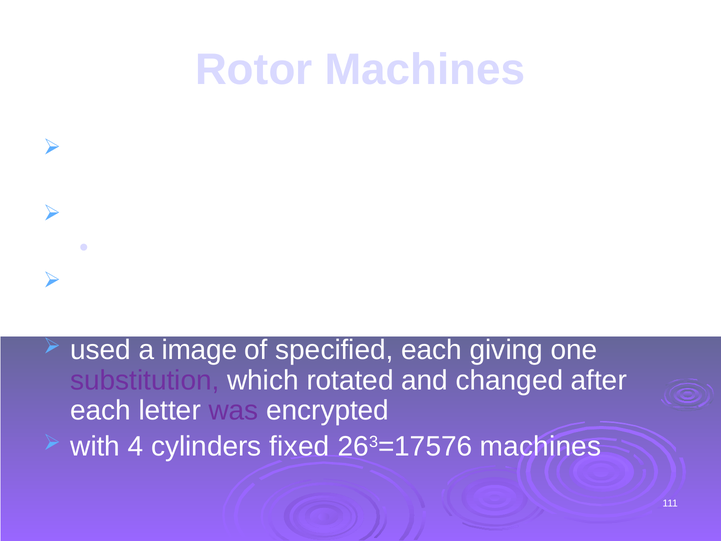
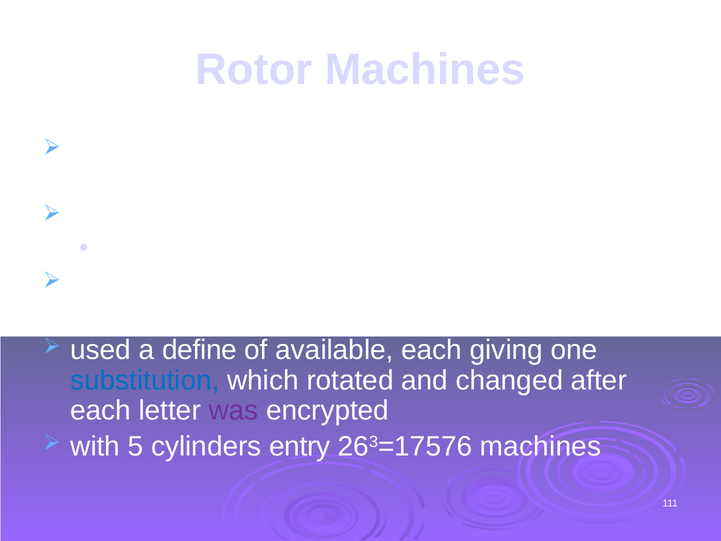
image: image -> define (199, 350)
specified: specified -> available (334, 350)
substitution colour: purple -> blue (145, 380)
4: 4 -> 5 (136, 446)
fixed: fixed -> entry (300, 446)
